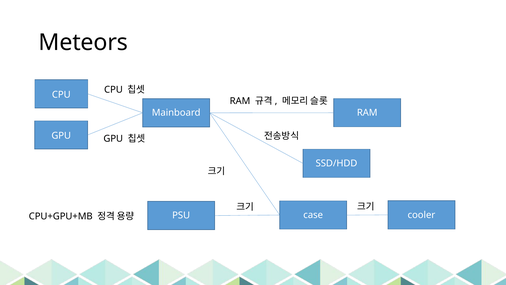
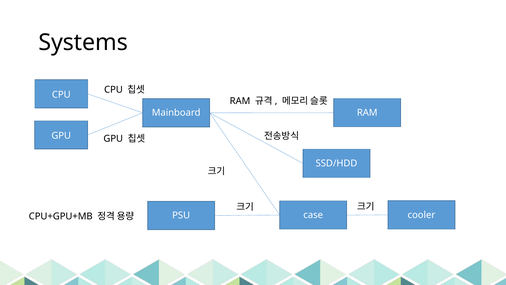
Meteors: Meteors -> Systems (83, 43)
